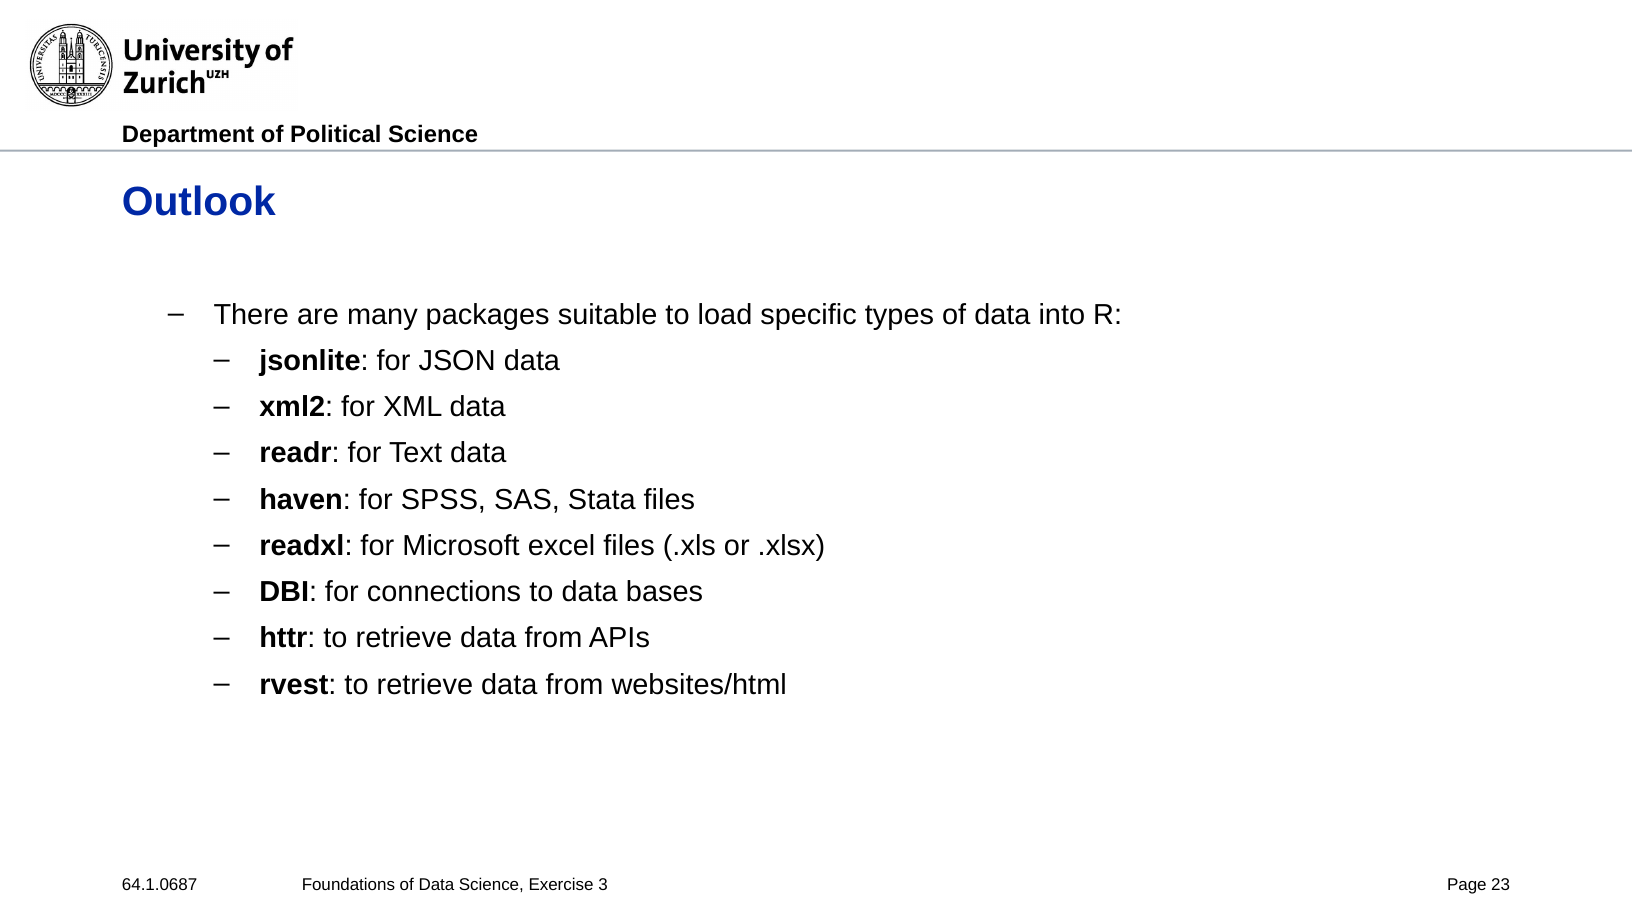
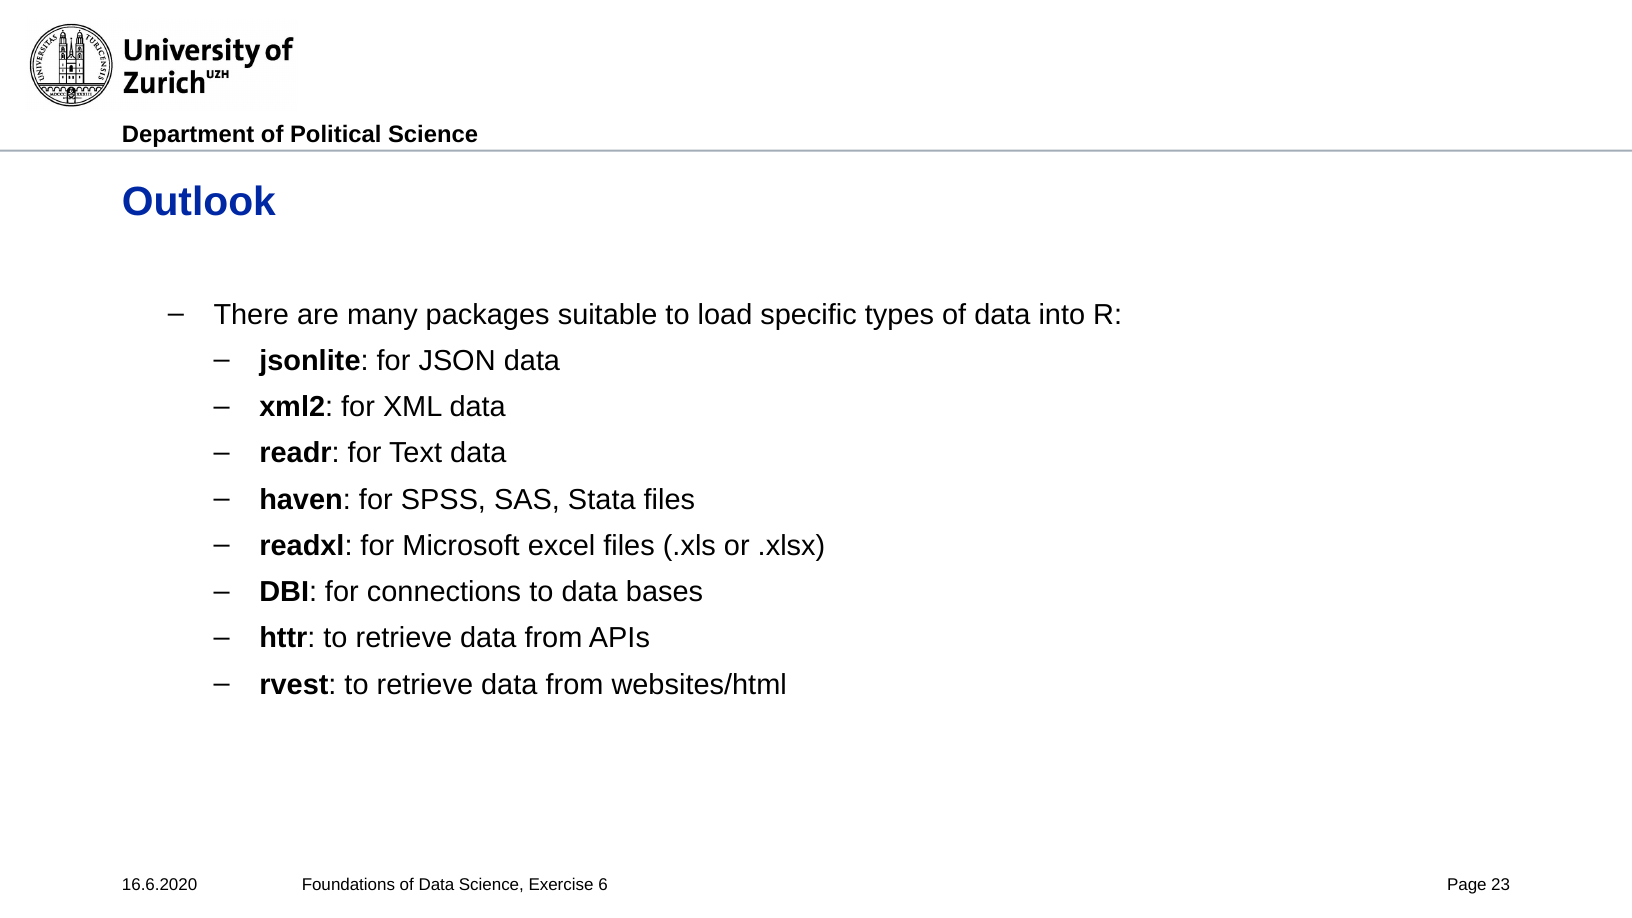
64.1.0687: 64.1.0687 -> 16.6.2020 (160, 885)
3: 3 -> 6 (603, 885)
